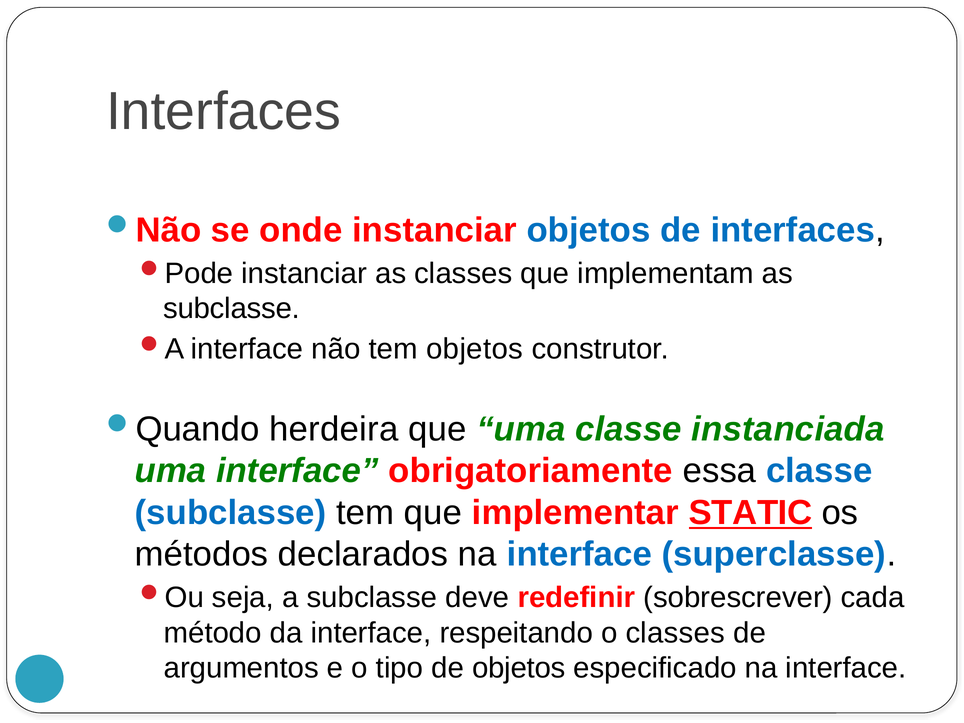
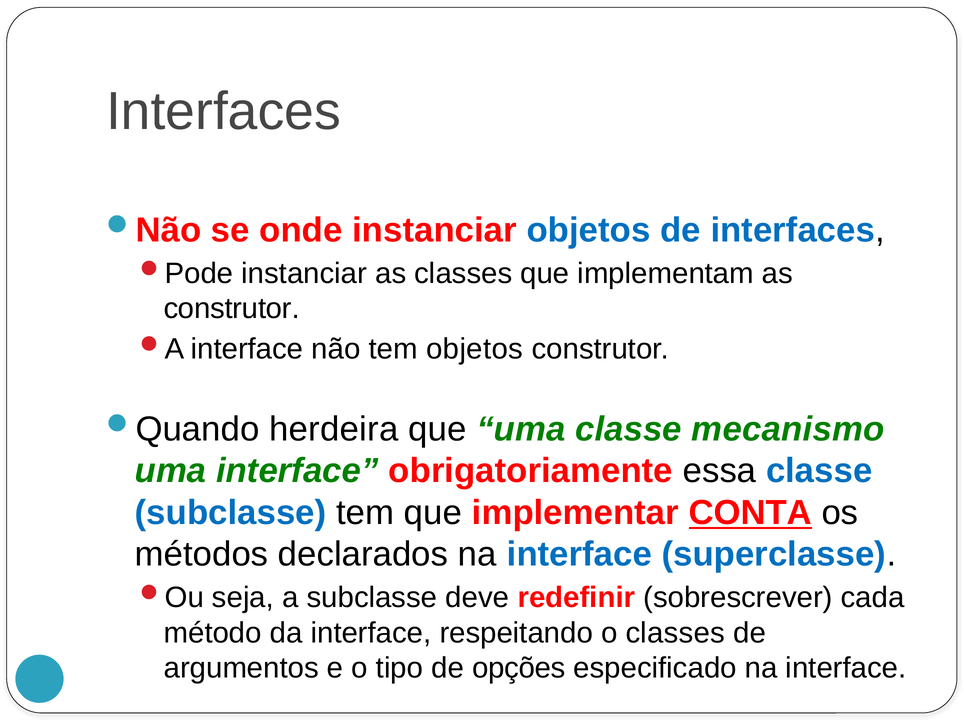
subclasse: subclasse -> construtor (232, 309)
instanciada: instanciada -> mecanismo (788, 429)
STATIC: STATIC -> CONTA (750, 513)
de objetos: objetos -> opções (519, 668)
